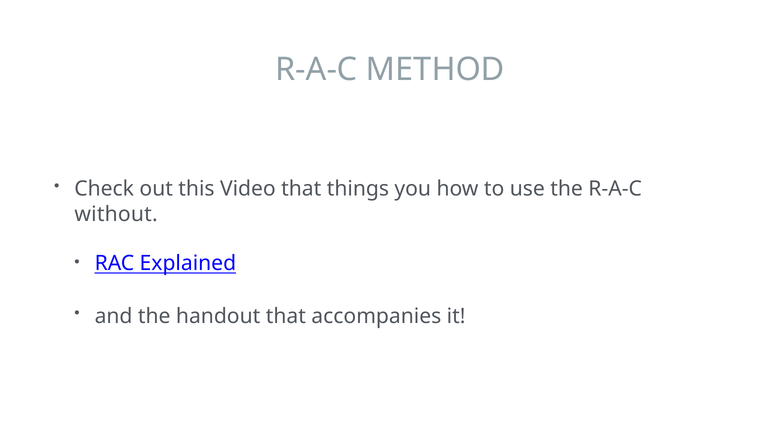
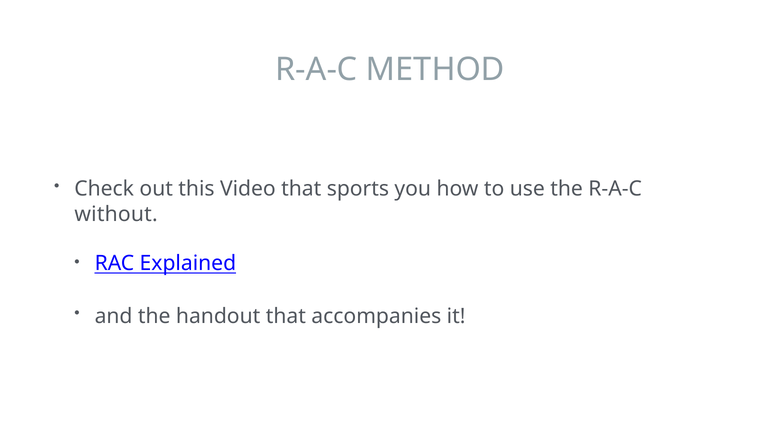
things: things -> sports (358, 189)
